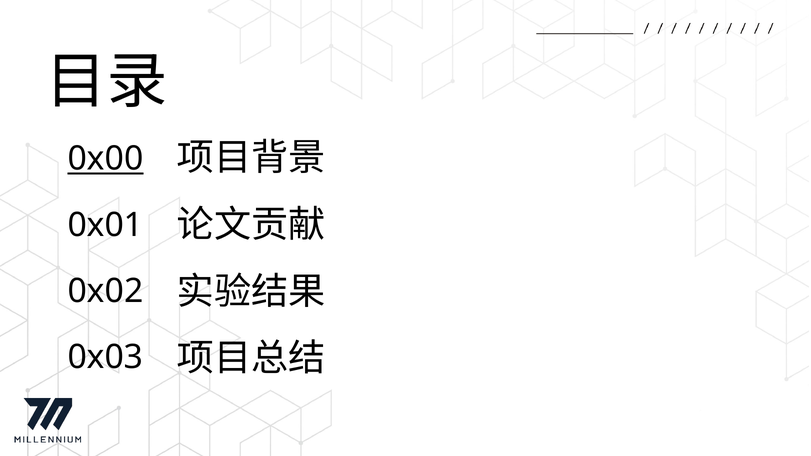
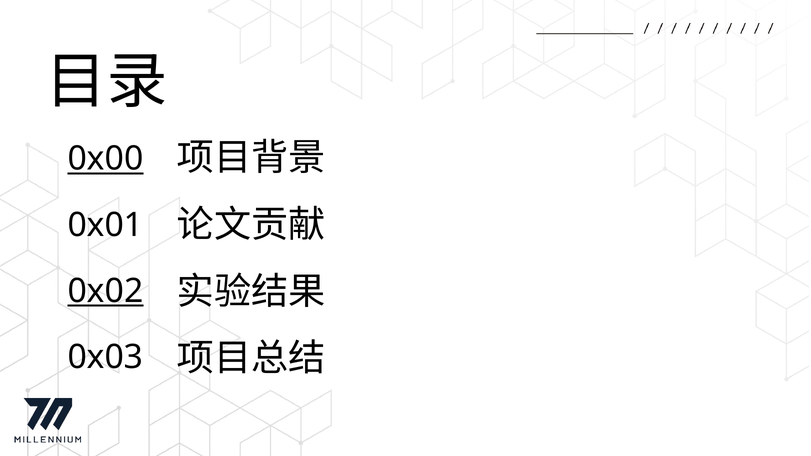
0x02 underline: none -> present (105, 291)
